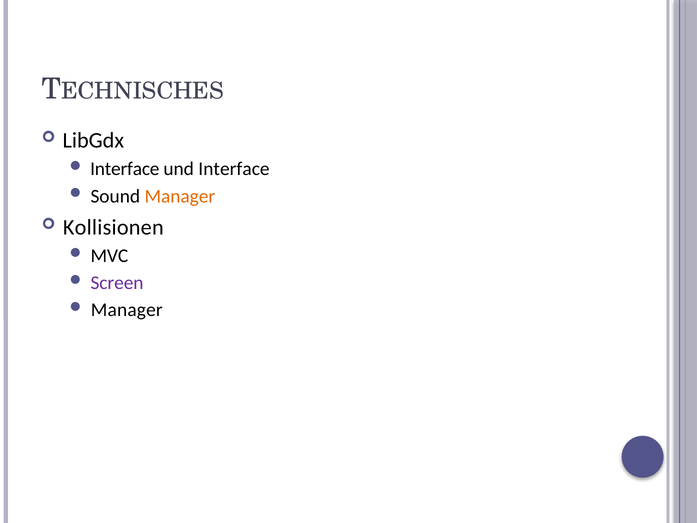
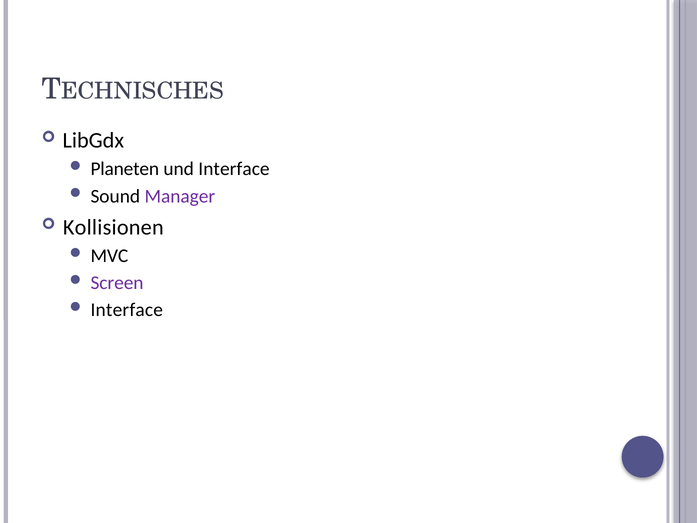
Interface: Interface -> Planeten (125, 169)
Manager colour: orange -> purple (180, 196)
Manager: Manager -> Interface (127, 310)
